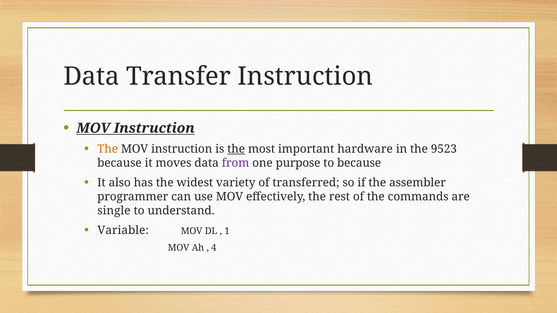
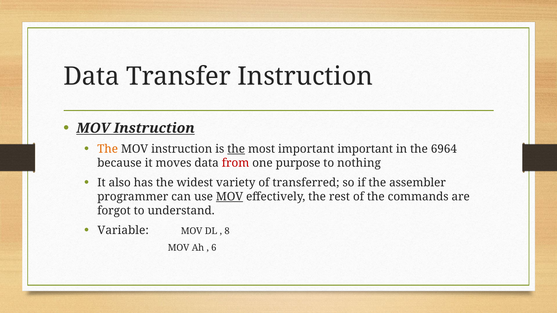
important hardware: hardware -> important (365, 149)
9523: 9523 -> 6964 (444, 149)
from colour: purple -> red (236, 163)
to because: because -> nothing (359, 163)
MOV underline: none -> present (230, 197)
single: single -> forgot (114, 211)
1: 1 -> 8 (227, 231)
4: 4 -> 6 (214, 248)
